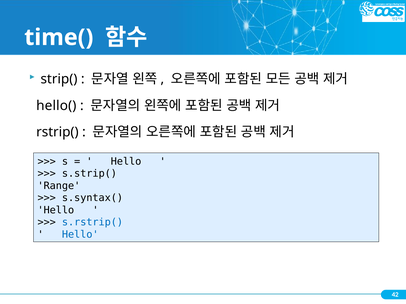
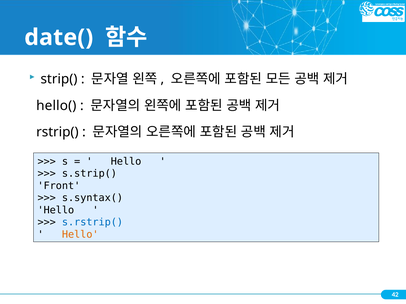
time(: time( -> date( (59, 37)
Range: Range -> Front (59, 186)
Hello colour: blue -> orange (80, 235)
